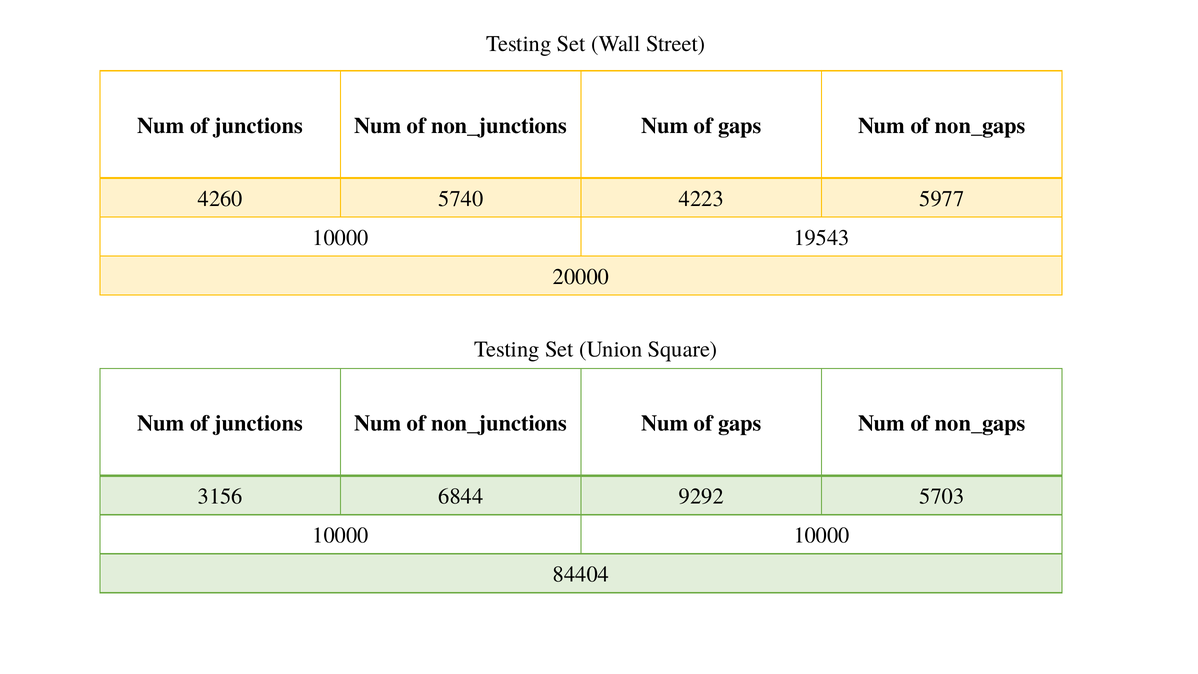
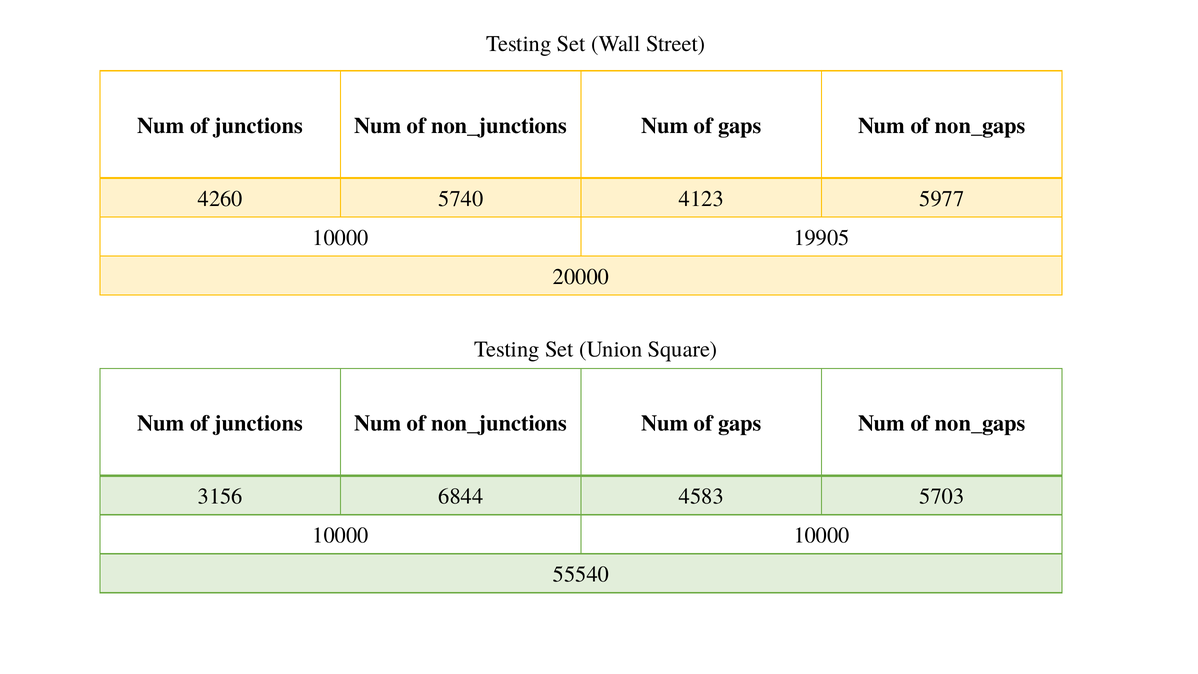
4223: 4223 -> 4123 (701, 199)
19543: 19543 -> 19905 (822, 238)
9292: 9292 -> 4583 (701, 496)
84404: 84404 -> 55540 (581, 574)
